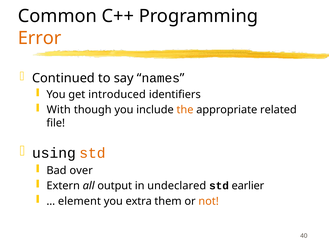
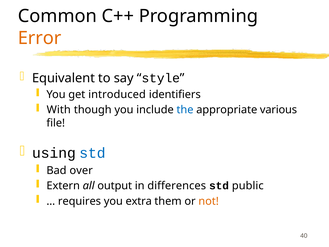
Continued: Continued -> Equivalent (63, 78)
names: names -> style (161, 78)
the colour: orange -> blue (185, 110)
related: related -> various (278, 110)
std colour: orange -> blue (92, 153)
undeclared: undeclared -> differences (177, 186)
earlier: earlier -> public (248, 186)
element: element -> requires (79, 201)
